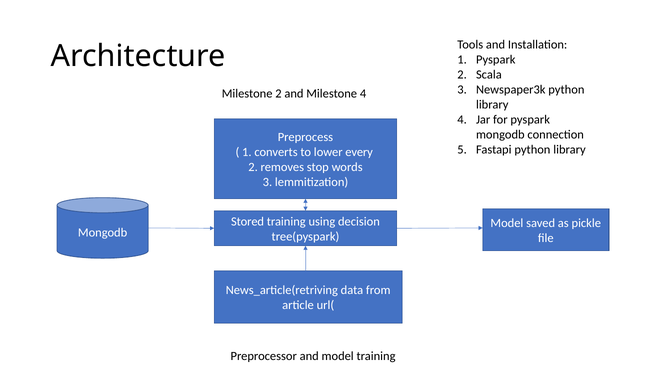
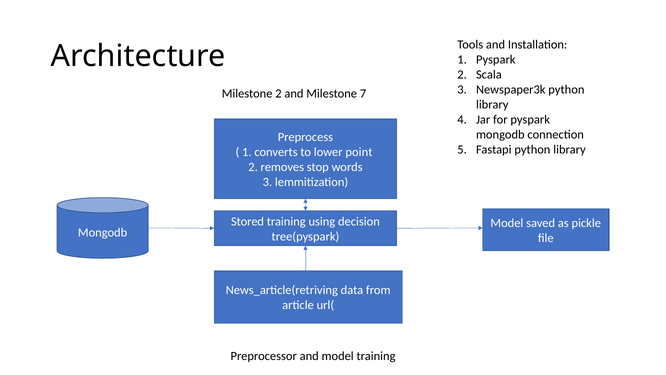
Milestone 4: 4 -> 7 (363, 94)
every: every -> point (359, 152)
